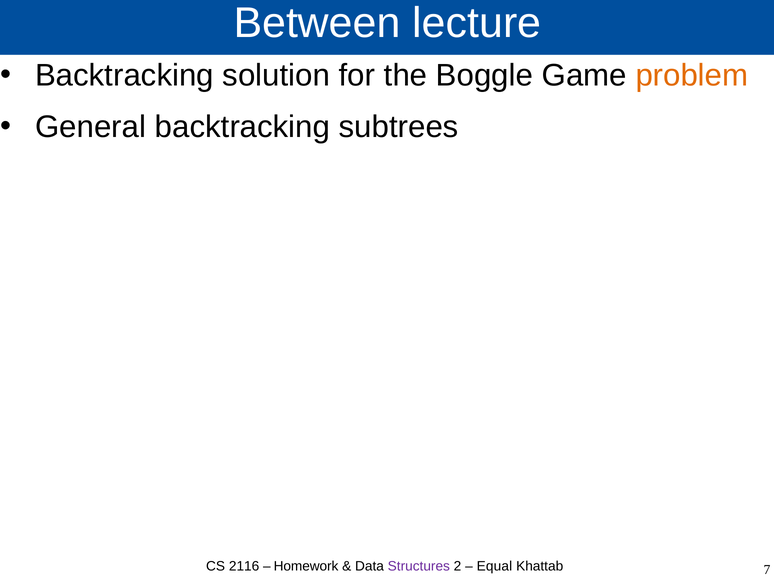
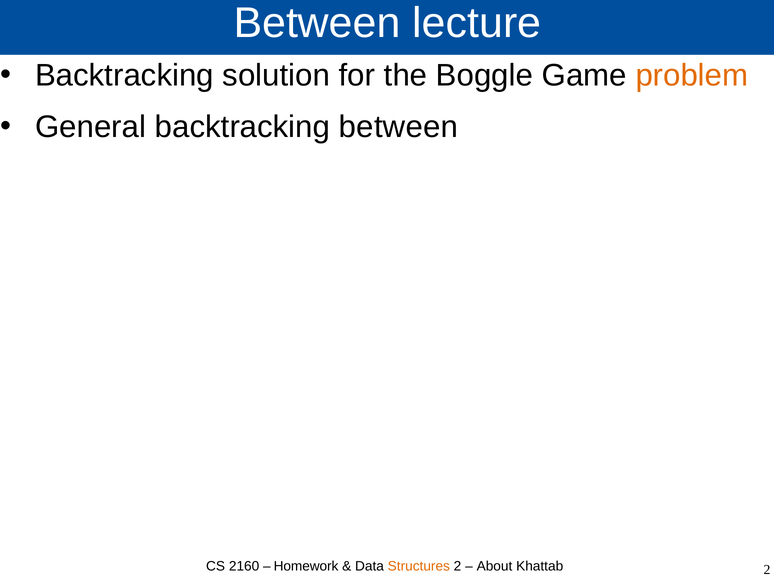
backtracking subtrees: subtrees -> between (399, 127)
2116: 2116 -> 2160 (244, 566)
Structures colour: purple -> orange (419, 566)
Equal: Equal -> About (494, 566)
Khattab 7: 7 -> 2 (767, 570)
